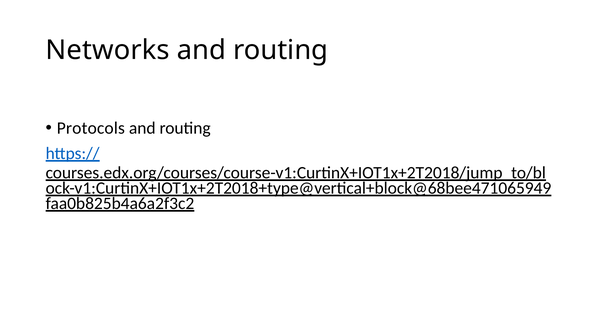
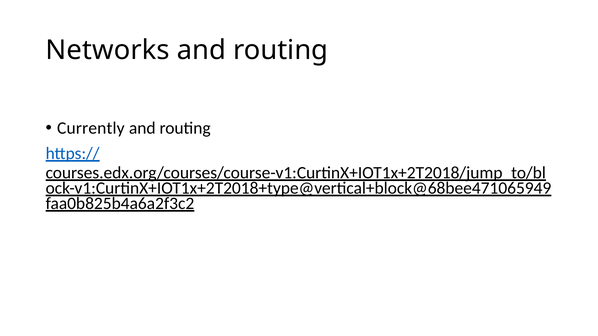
Protocols: Protocols -> Currently (91, 128)
